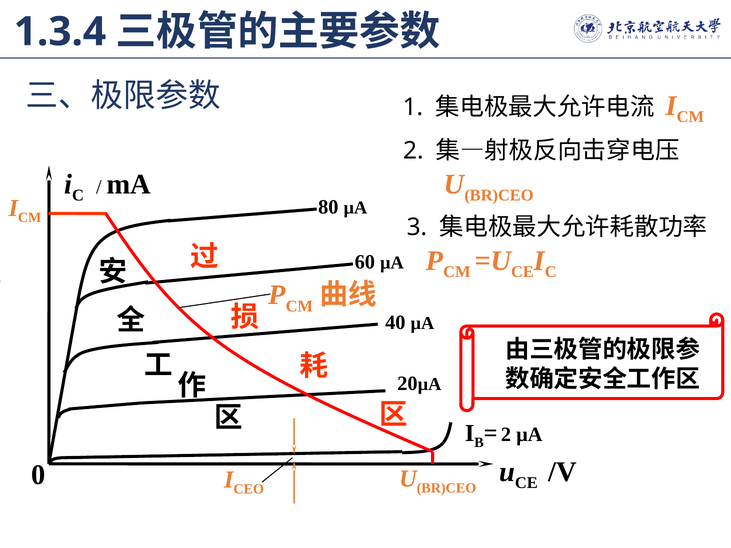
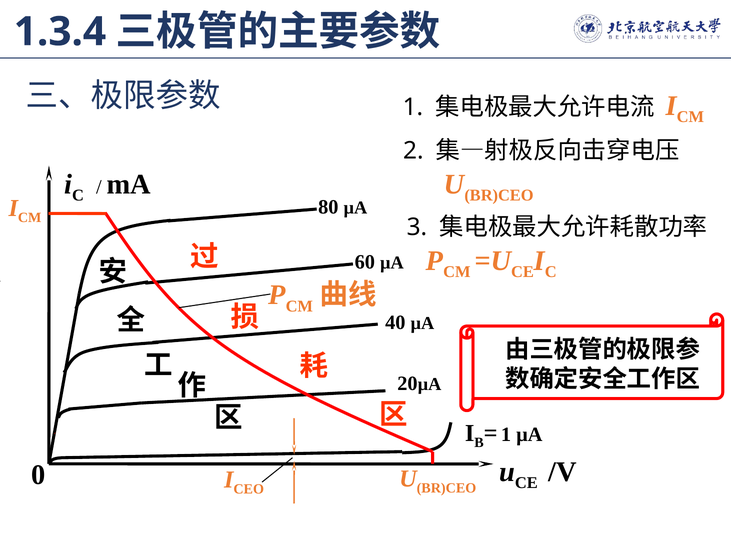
2: 2 -> 1 (506, 435)
